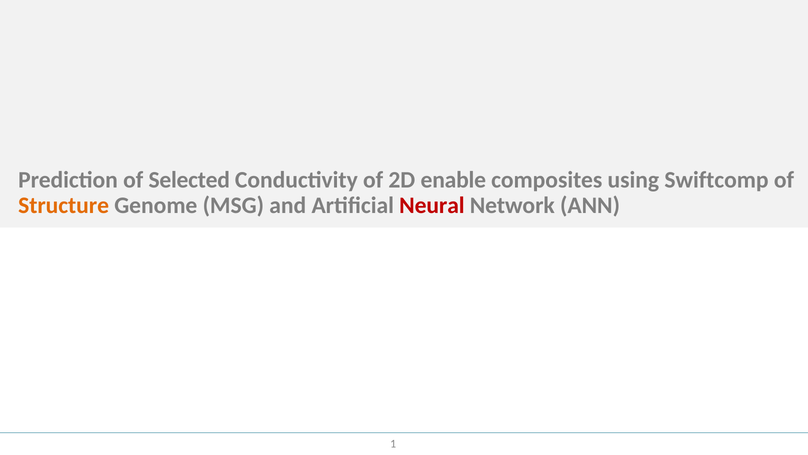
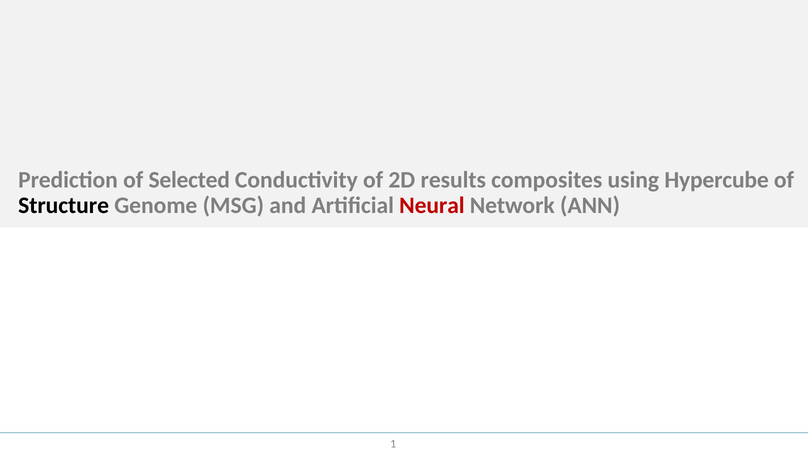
enable: enable -> results (453, 180)
Swiftcomp: Swiftcomp -> Hypercube (717, 180)
Structure colour: orange -> black (64, 205)
